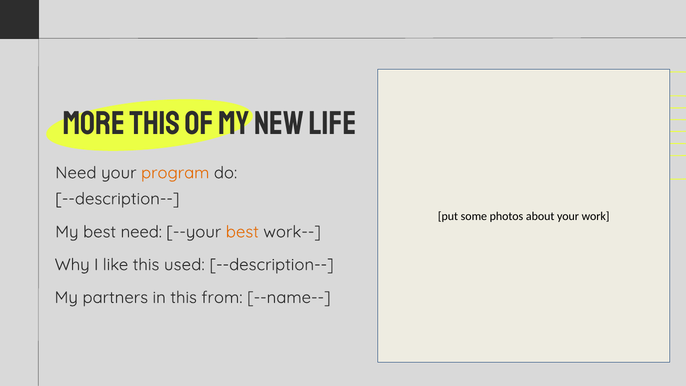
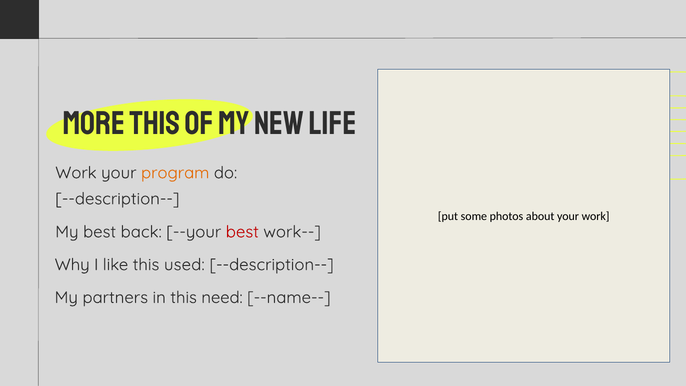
Need: Need -> Work (76, 173)
best need: need -> back (141, 232)
best colour: orange -> red (242, 232)
from: from -> need (222, 297)
